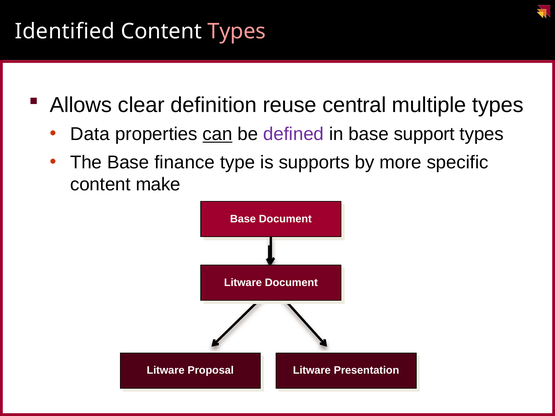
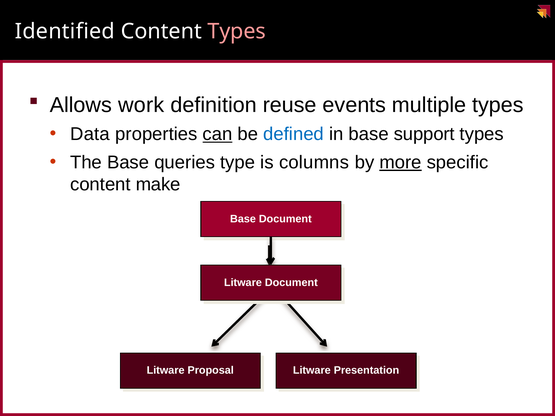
clear: clear -> work (141, 105)
central: central -> events (354, 105)
defined colour: purple -> blue (294, 134)
finance: finance -> queries (185, 162)
supports: supports -> columns (314, 162)
more underline: none -> present (400, 162)
